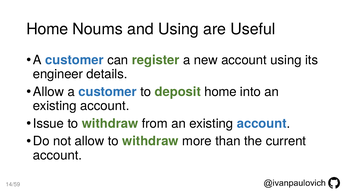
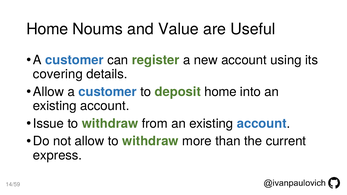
and Using: Using -> Value (178, 29)
engineer: engineer -> covering (58, 74)
account: account -> express (58, 155)
